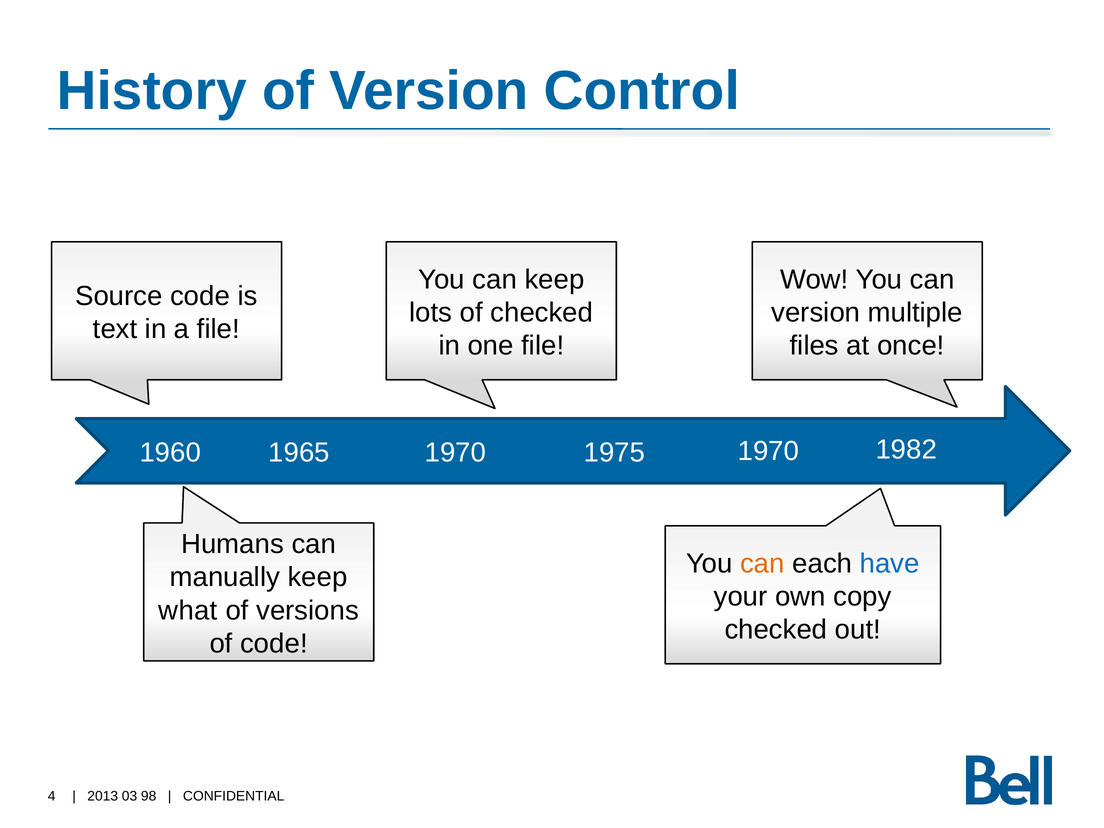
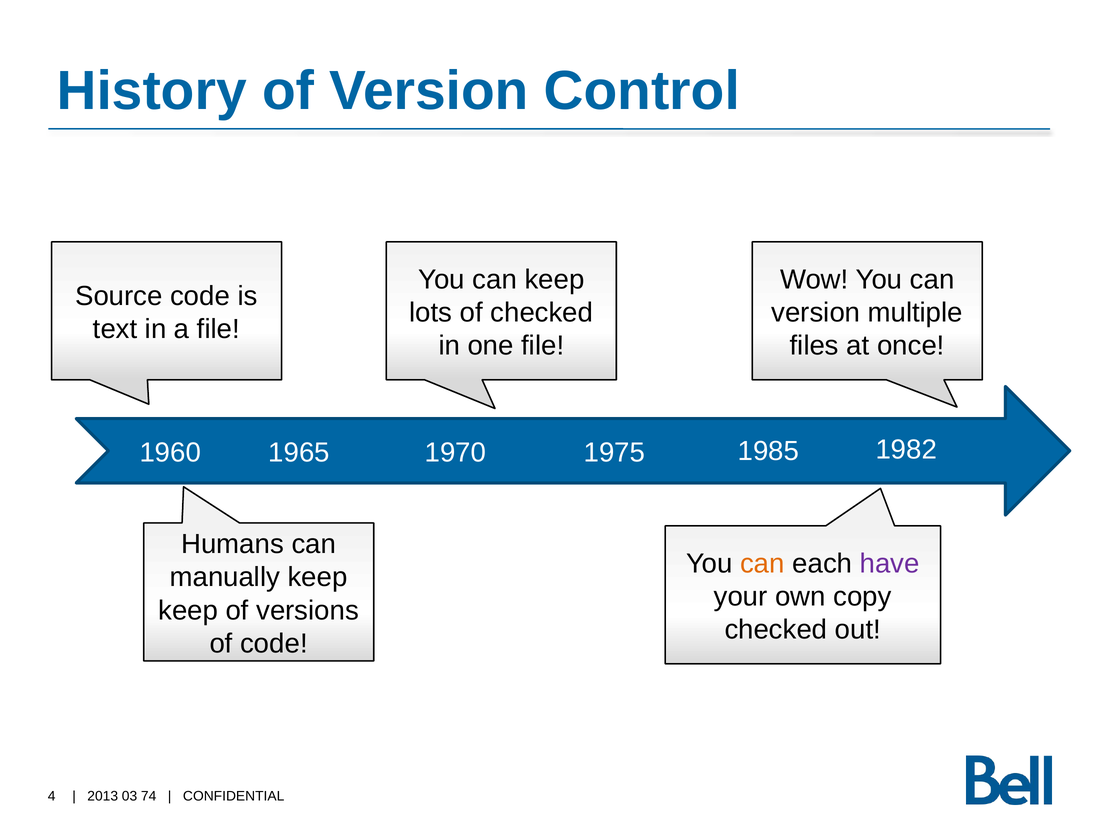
1975 1970: 1970 -> 1985 (768, 451)
have colour: blue -> purple (890, 564)
what: what -> keep (188, 610)
98: 98 -> 74 (149, 796)
